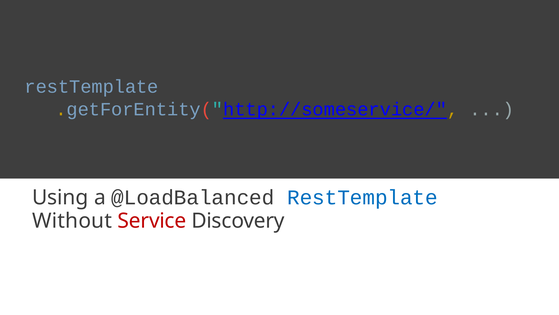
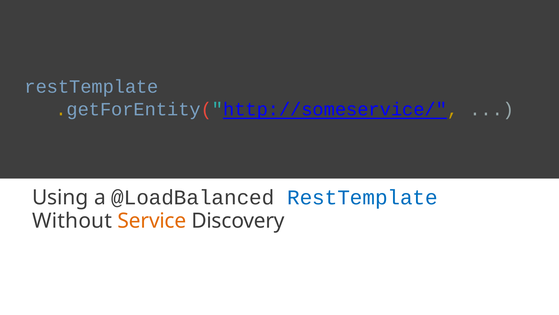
Service colour: red -> orange (152, 221)
